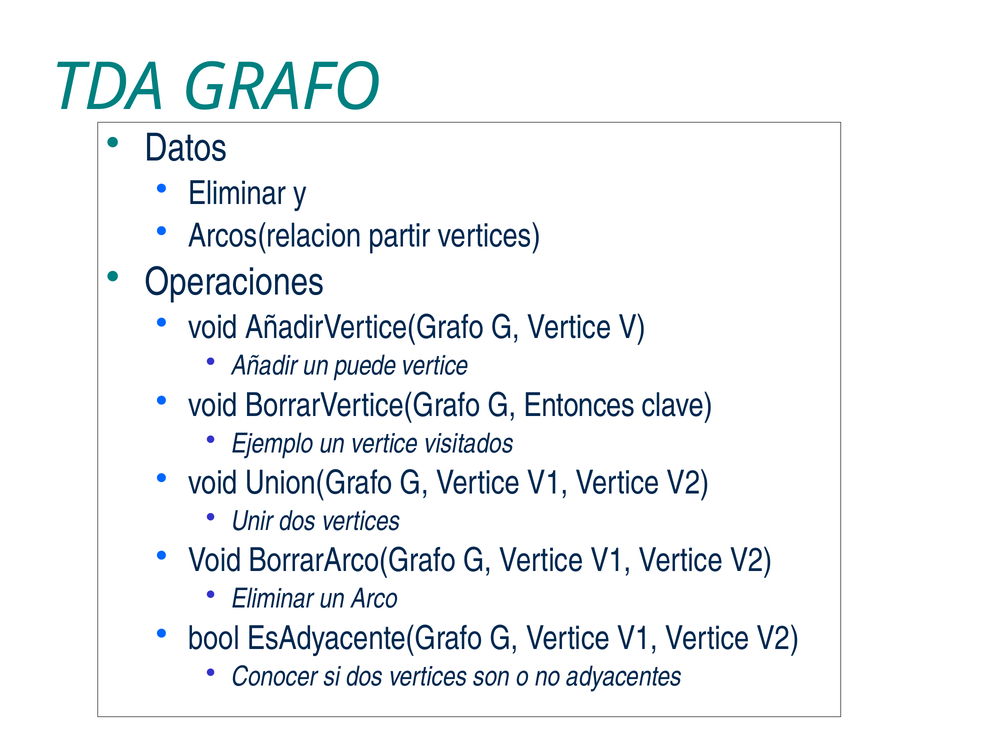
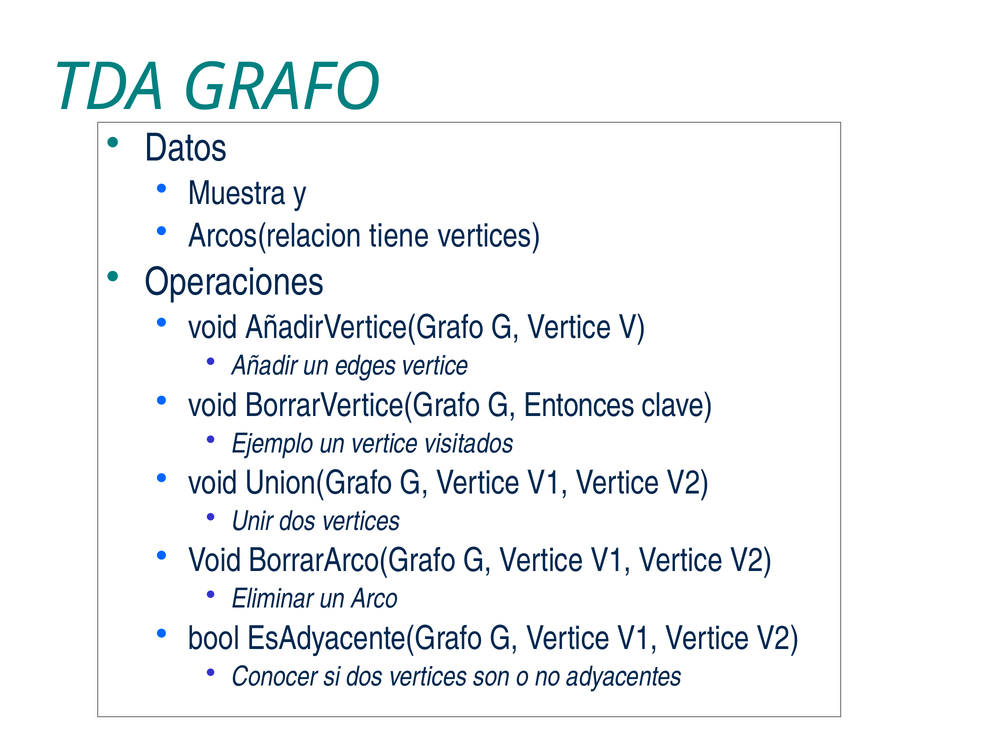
Eliminar: Eliminar -> Muestra (237, 193)
partir: partir -> tiene (399, 236)
puede: puede -> edges (365, 366)
